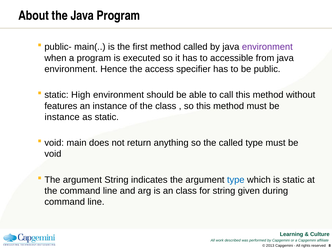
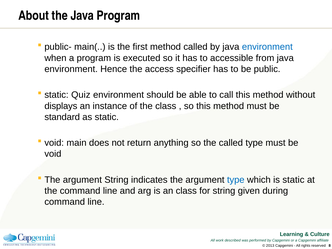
environment colour: purple -> blue (267, 47)
High: High -> Quiz (81, 95)
features: features -> displays (61, 106)
instance: instance -> standard (62, 117)
